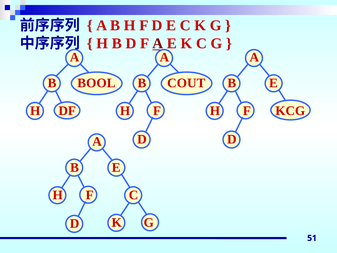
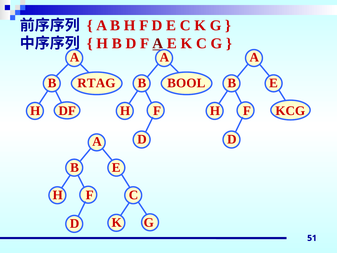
BOOL: BOOL -> RTAG (96, 83)
COUT: COUT -> BOOL (186, 83)
